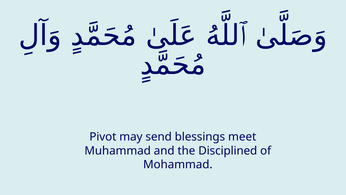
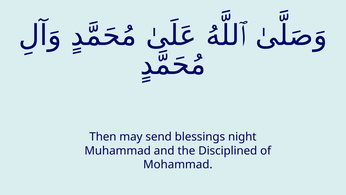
Pivot: Pivot -> Then (103, 137)
meet: meet -> night (242, 137)
